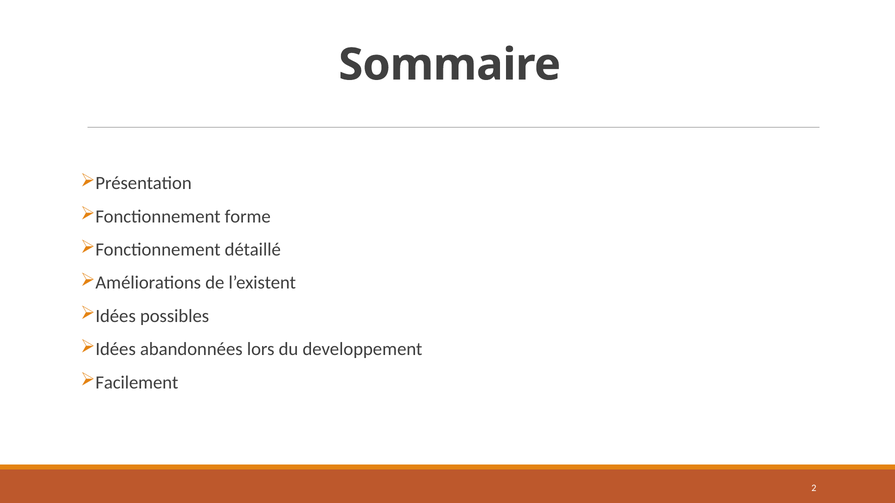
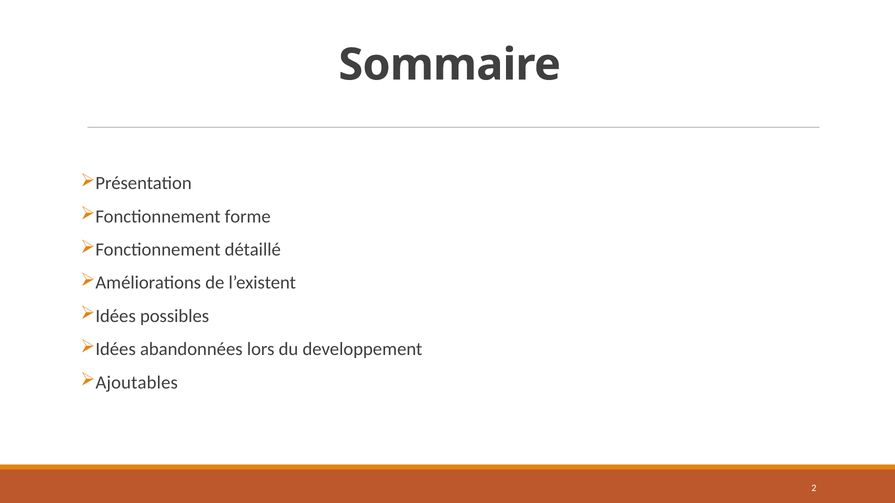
Facilement: Facilement -> Ajoutables (137, 383)
